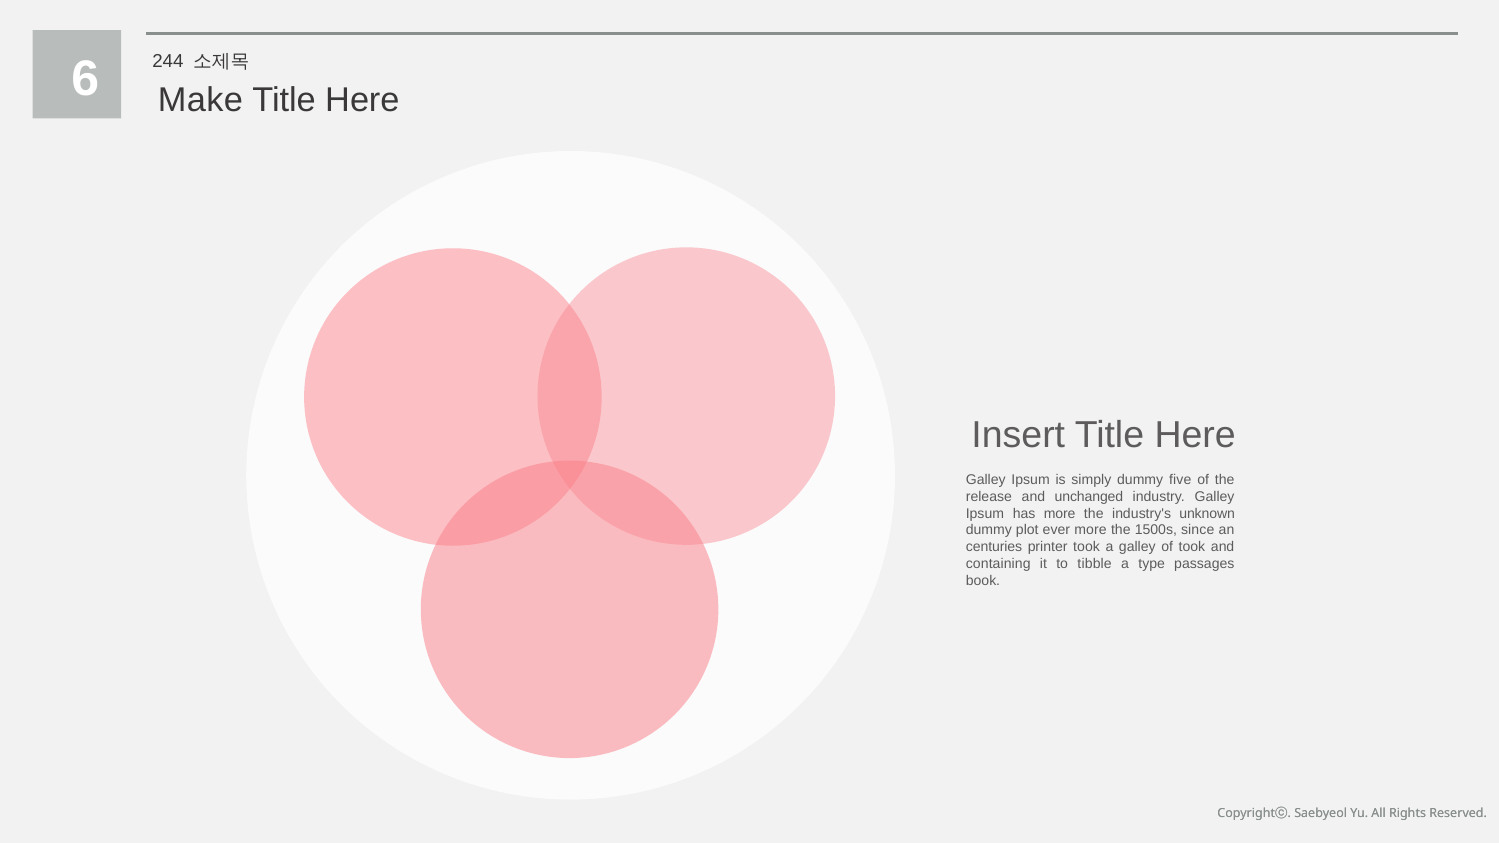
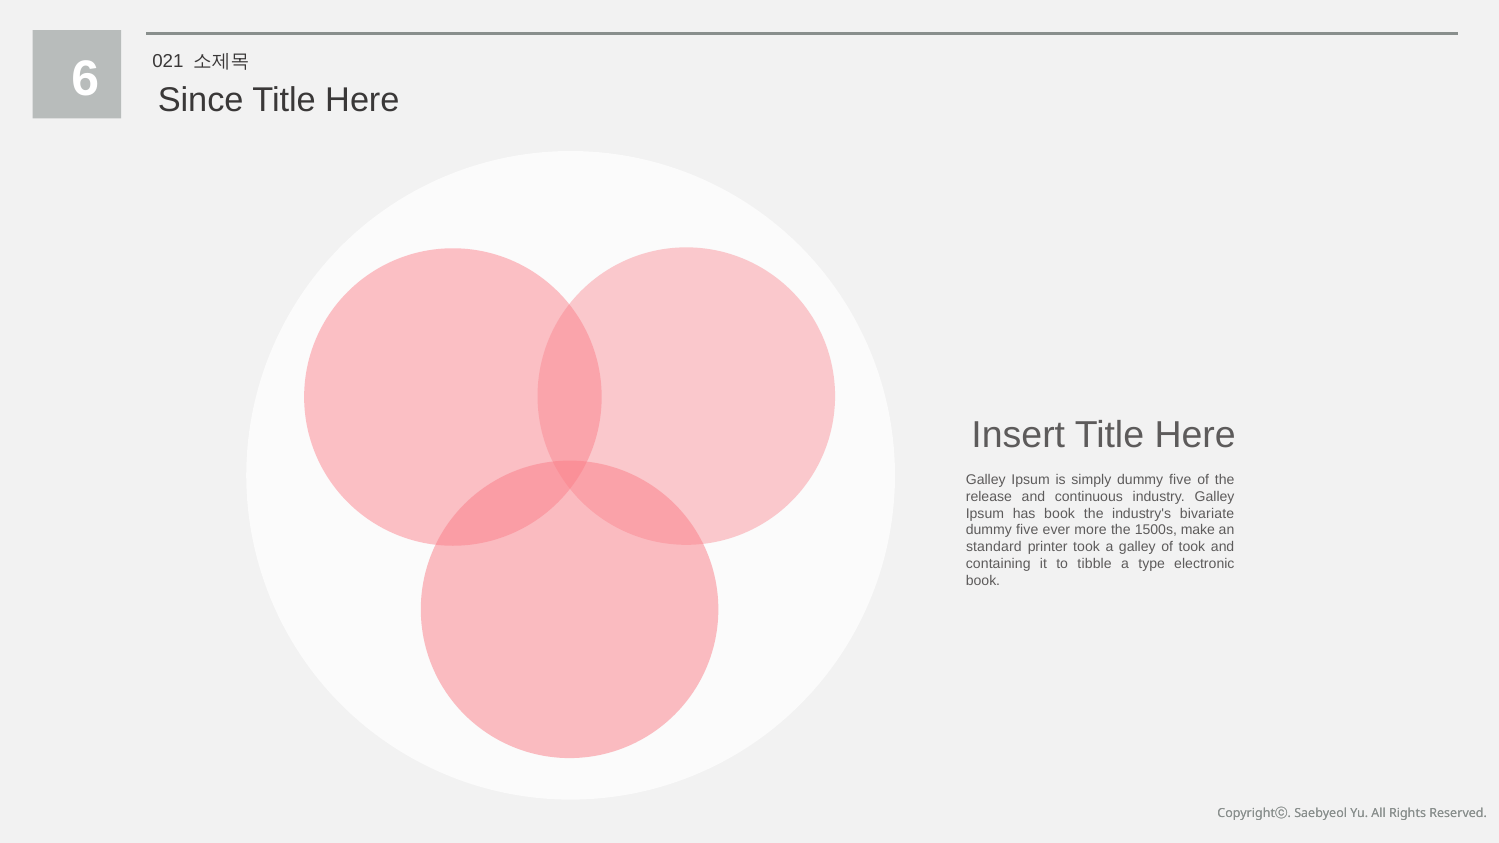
244: 244 -> 021 (168, 61)
Make: Make -> Since (201, 100)
unchanged: unchanged -> continuous (1089, 497)
has more: more -> book (1060, 514)
unknown: unknown -> bivariate (1207, 514)
plot: plot -> five (1027, 530)
since: since -> make (1198, 530)
centuries: centuries -> standard (994, 547)
passages: passages -> electronic (1204, 564)
